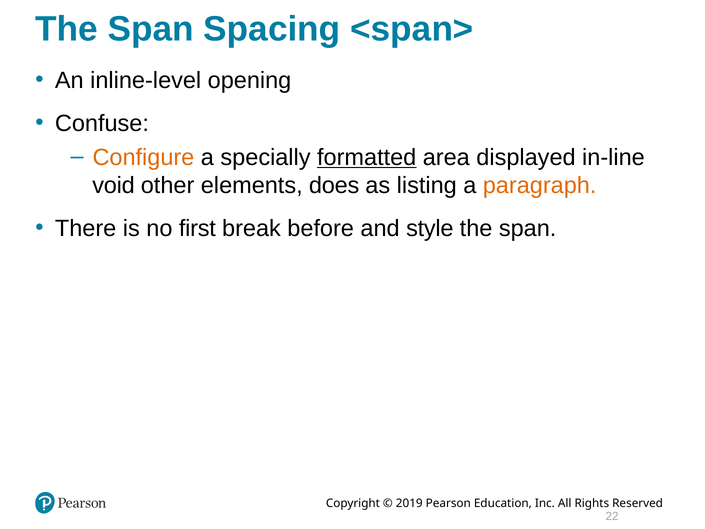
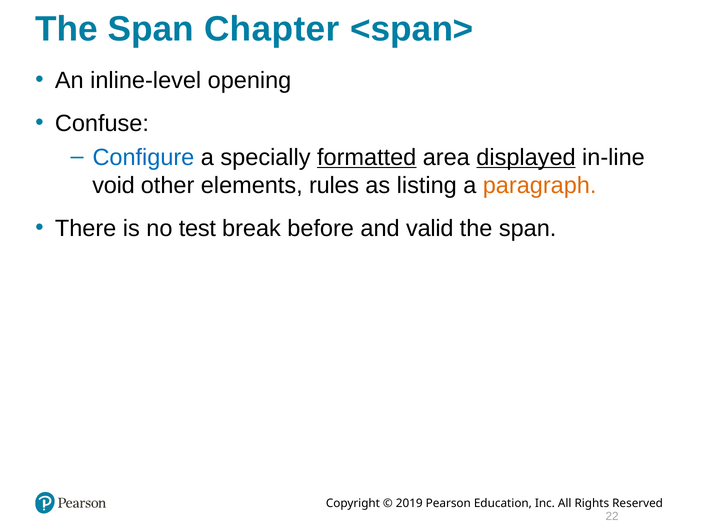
Spacing: Spacing -> Chapter (272, 29)
Configure colour: orange -> blue (143, 157)
displayed underline: none -> present (526, 157)
does: does -> rules (334, 186)
first: first -> test (197, 228)
style: style -> valid (430, 228)
